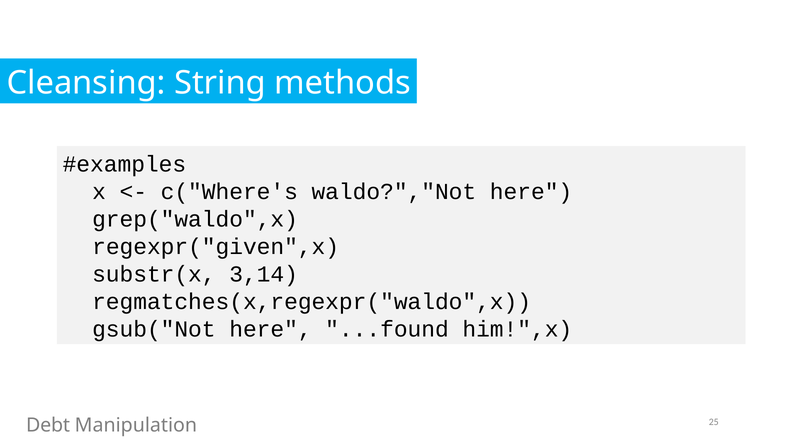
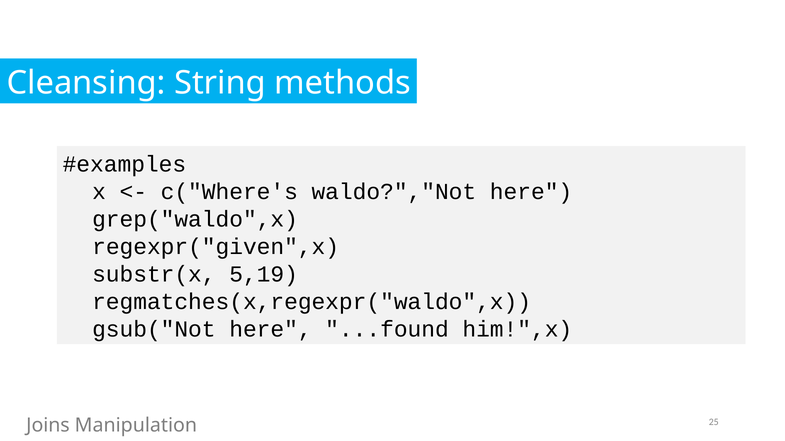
3,14: 3,14 -> 5,19 (264, 274)
Debt: Debt -> Joins (48, 426)
